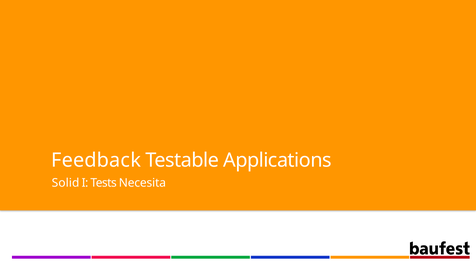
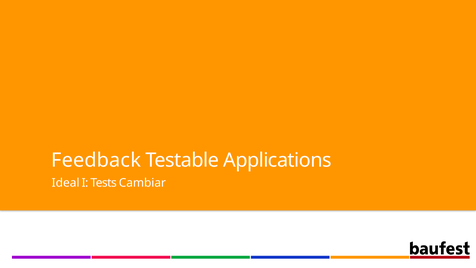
Solid: Solid -> Ideal (66, 183)
Necesita: Necesita -> Cambiar (142, 183)
